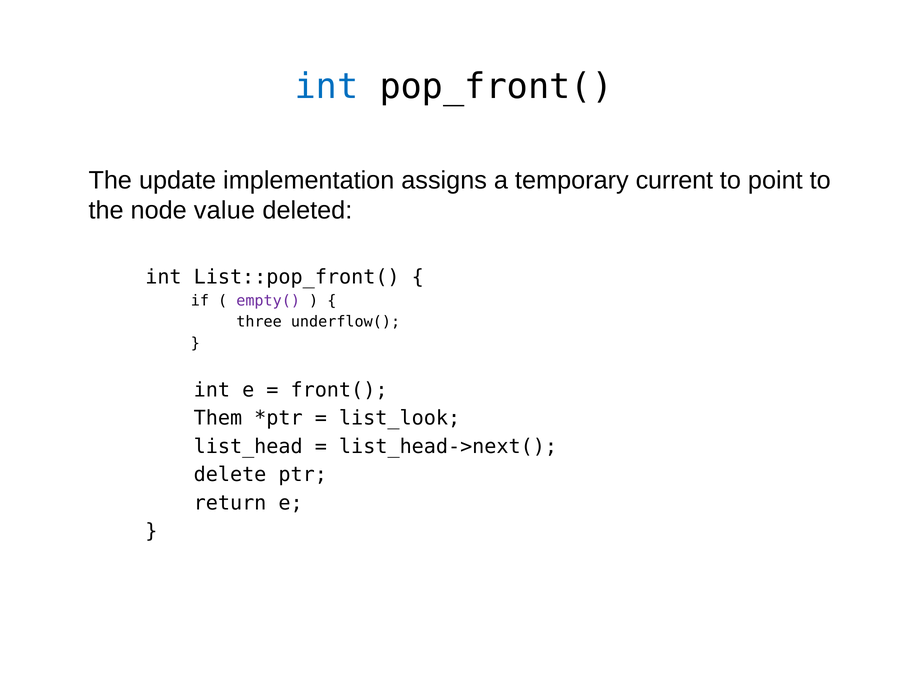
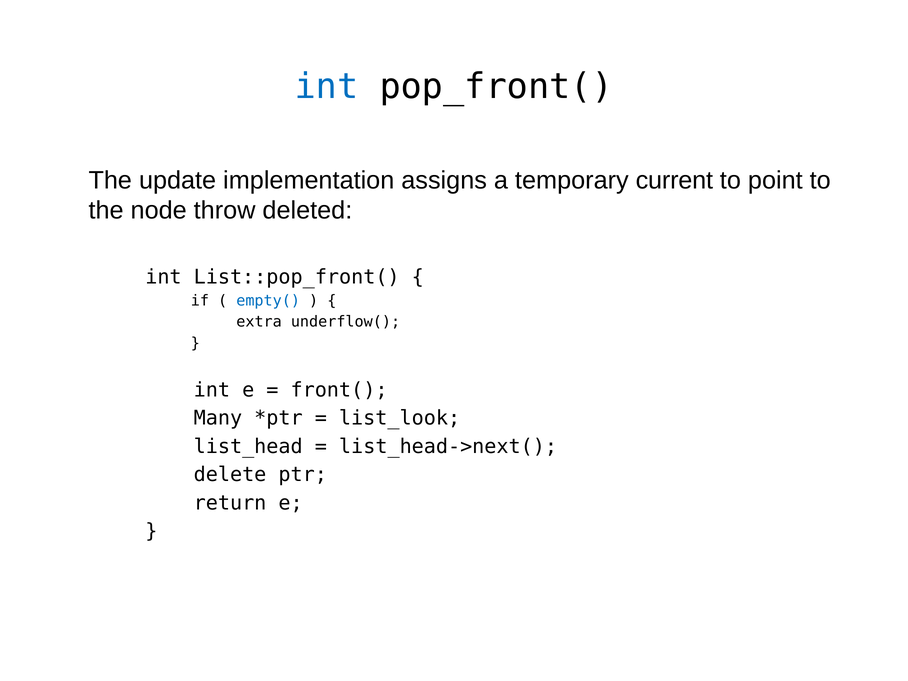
value: value -> throw (225, 211)
empty( colour: purple -> blue (268, 301)
three: three -> extra (259, 322)
Them: Them -> Many (218, 418)
